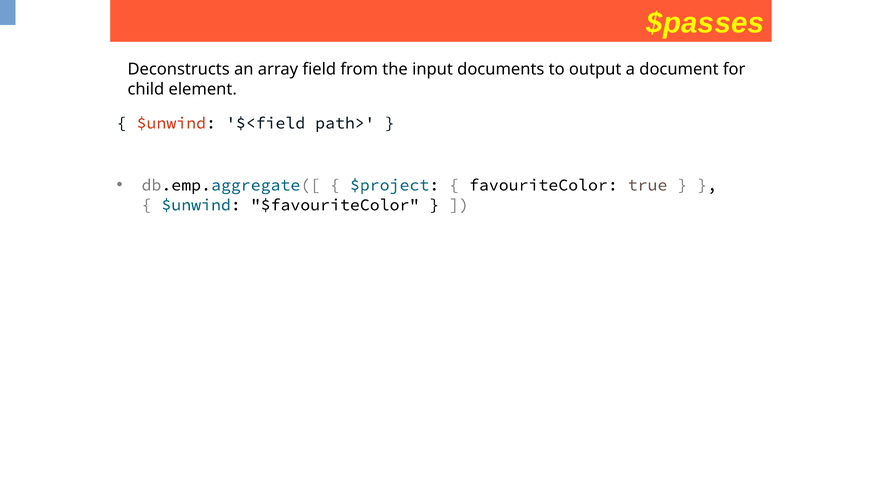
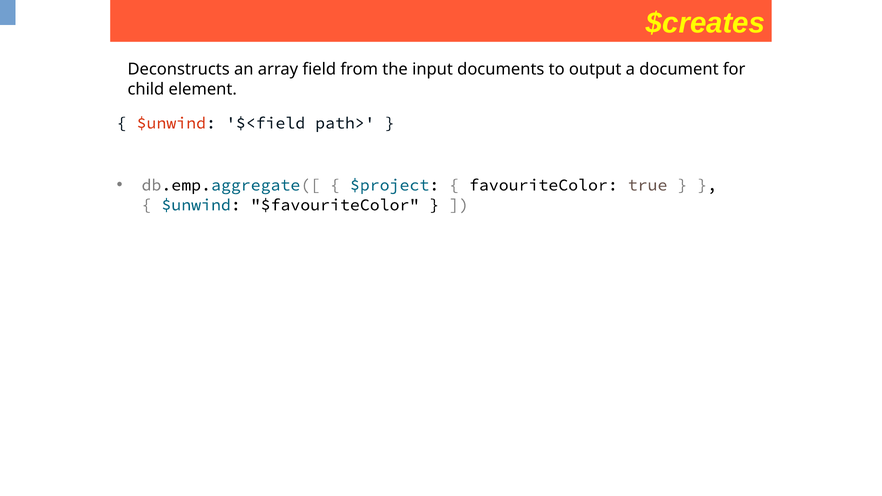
$passes: $passes -> $creates (706, 23)
